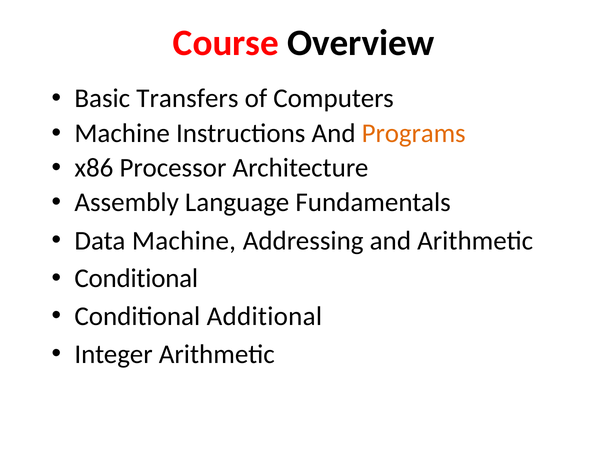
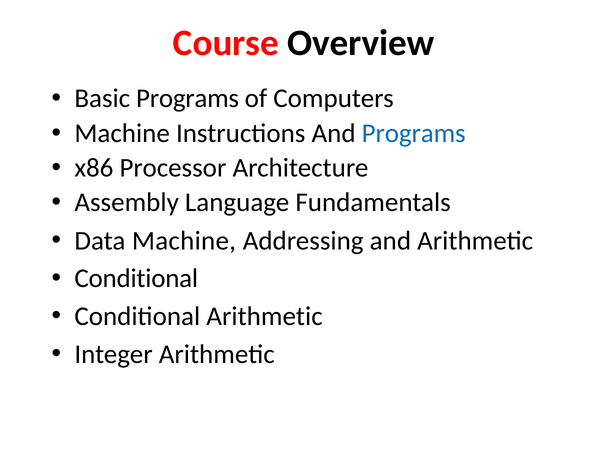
Basic Transfers: Transfers -> Programs (188, 99)
Programs colour: orange -> blue (414, 133)
Conditional Additional: Additional -> Arithmetic (265, 316)
